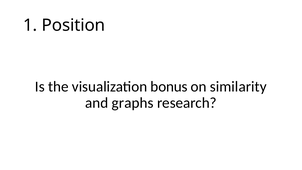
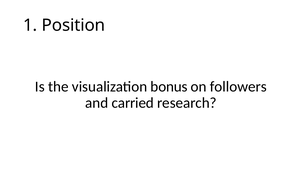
similarity: similarity -> followers (238, 87)
graphs: graphs -> carried (133, 103)
